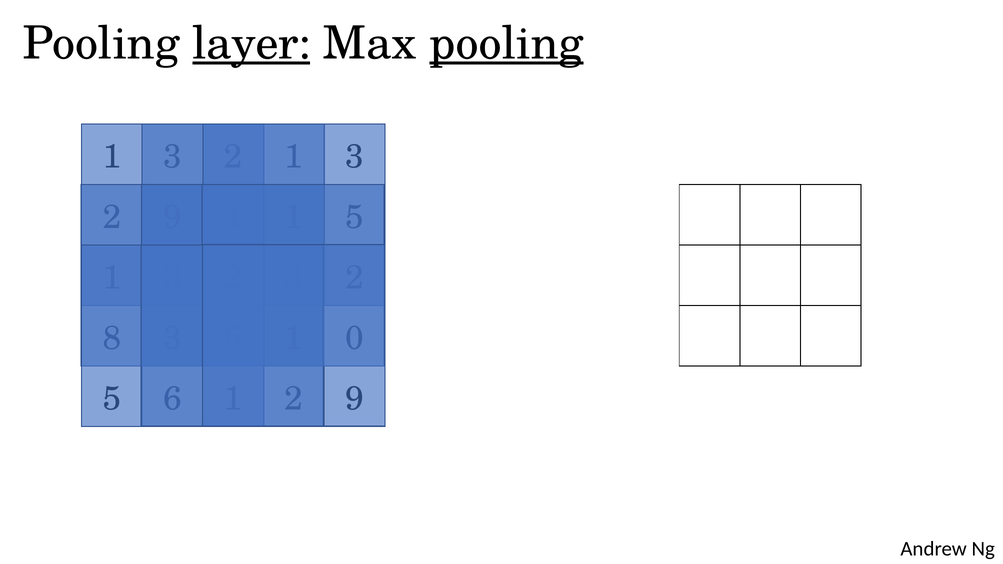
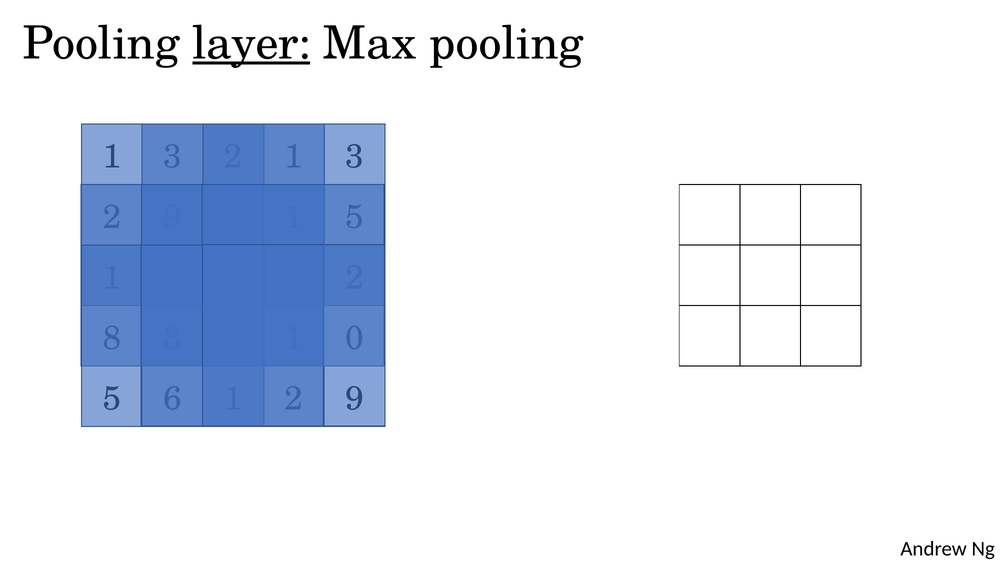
pooling underline: present -> none (506, 43)
